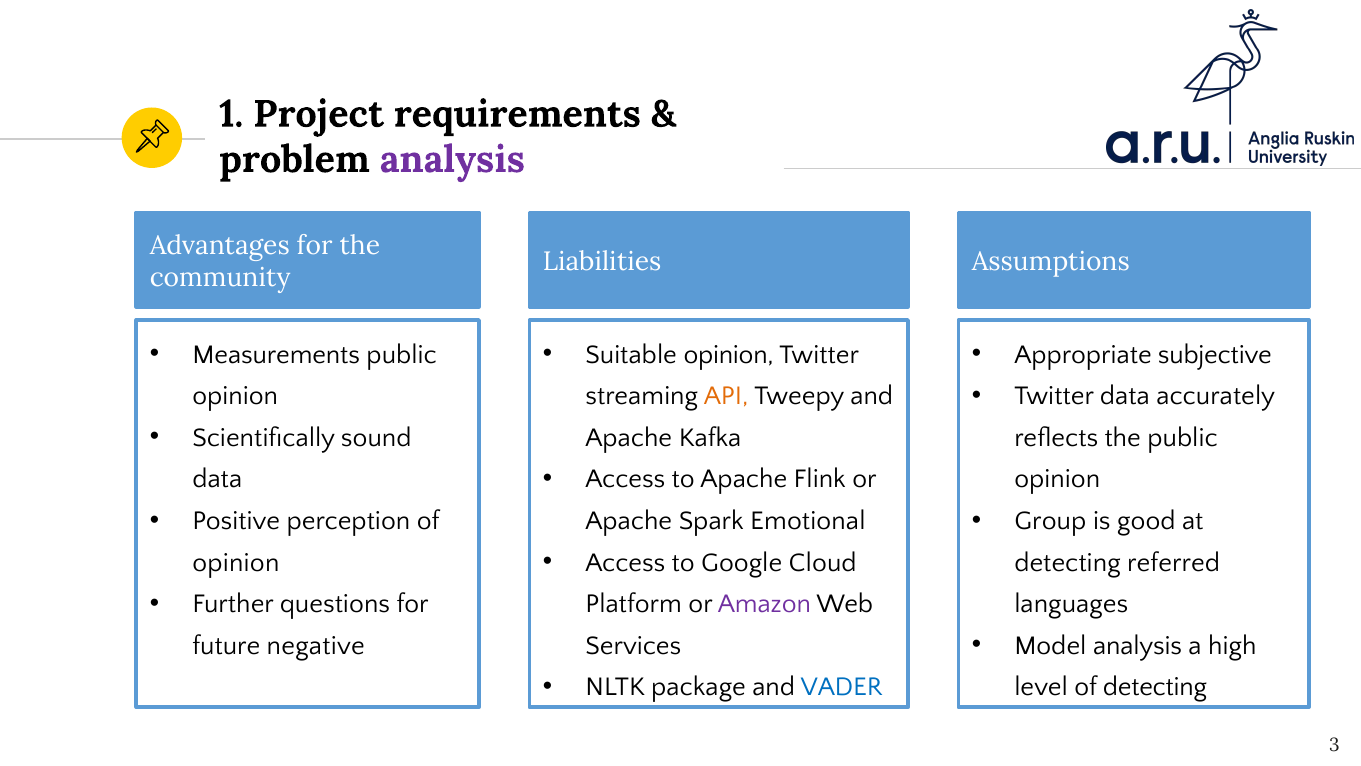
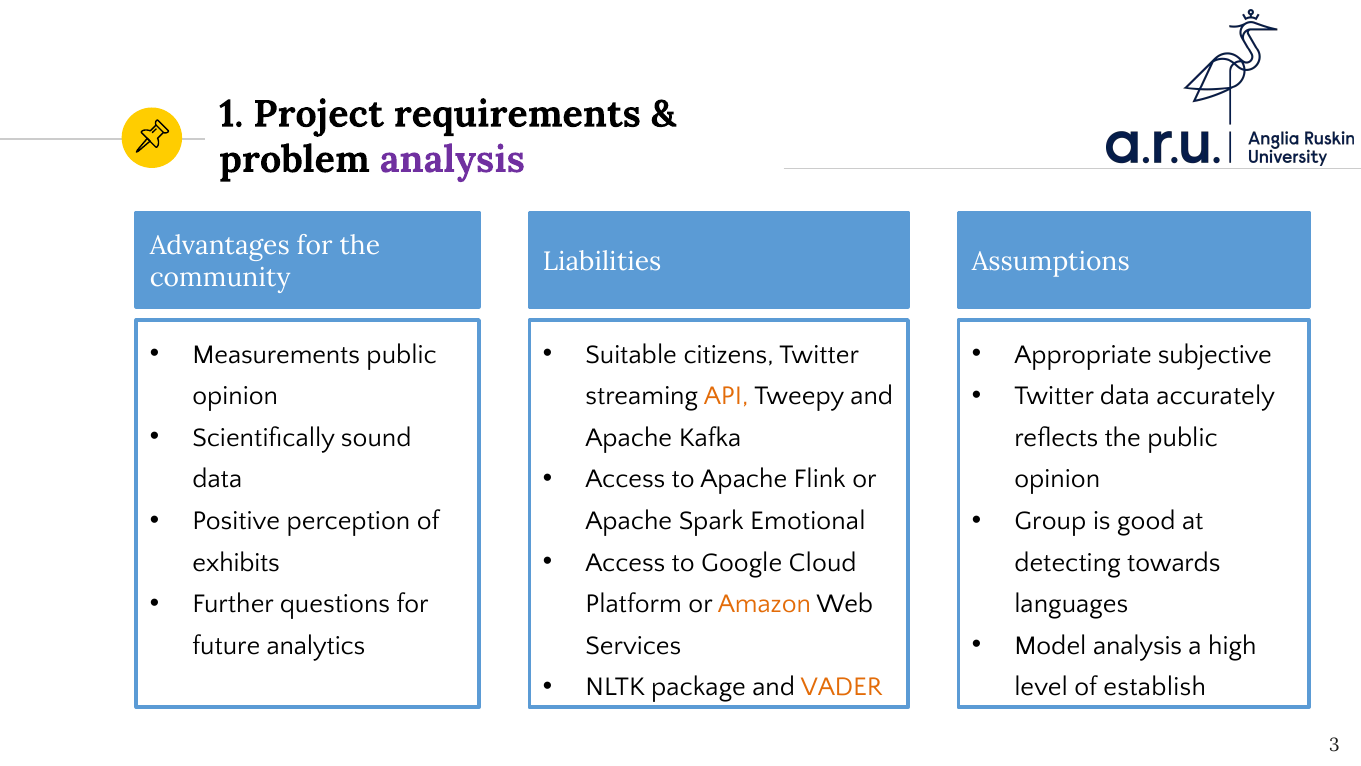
Suitable opinion: opinion -> citizens (729, 354)
opinion: opinion -> exhibits (236, 562)
referred: referred -> towards (1174, 562)
Amazon colour: purple -> orange (764, 604)
negative: negative -> analytics (316, 645)
VADER colour: blue -> orange (842, 687)
of detecting: detecting -> establish (1155, 687)
